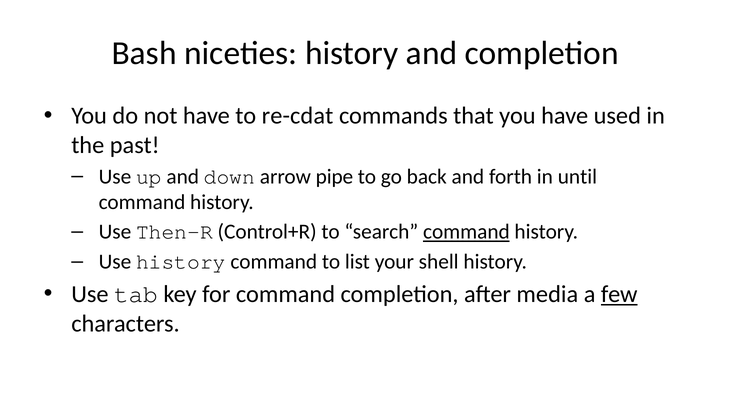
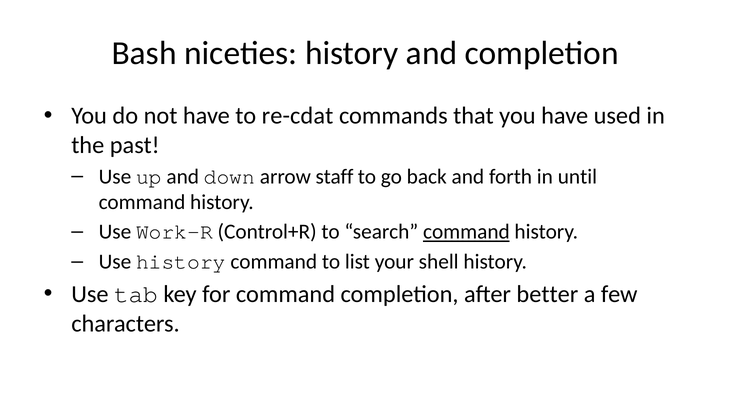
pipe: pipe -> staff (334, 177)
Then-R: Then-R -> Work-R (174, 232)
media: media -> better (547, 294)
few underline: present -> none (619, 294)
